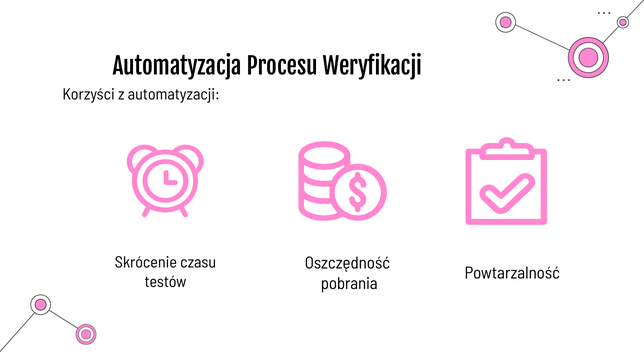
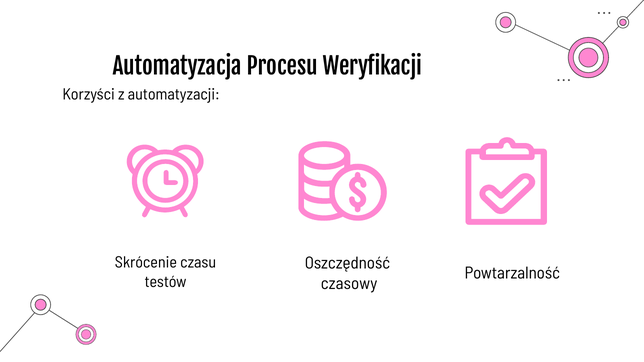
pobrania: pobrania -> czasowy (349, 284)
